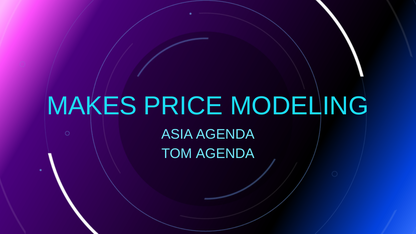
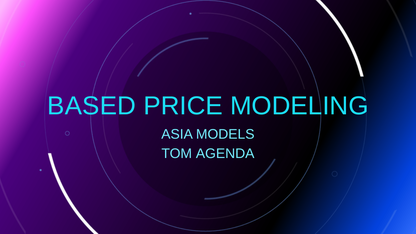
MAKES: MAKES -> BASED (92, 106)
ASIA AGENDA: AGENDA -> MODELS (225, 134)
